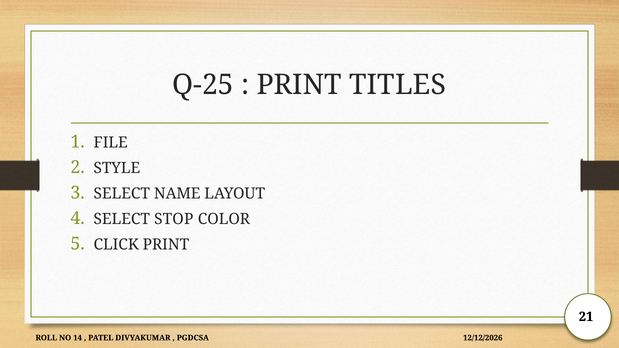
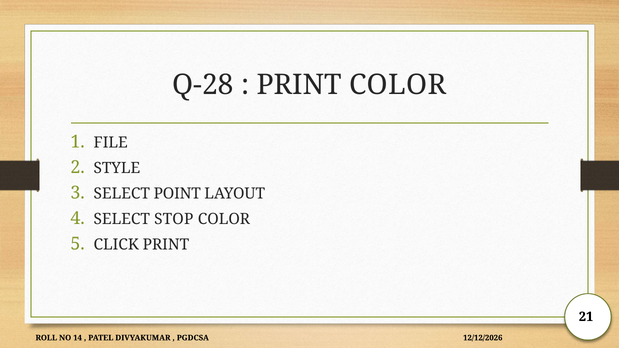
Q-25: Q-25 -> Q-28 (203, 85)
PRINT TITLES: TITLES -> COLOR (398, 85)
NAME: NAME -> POINT (177, 194)
